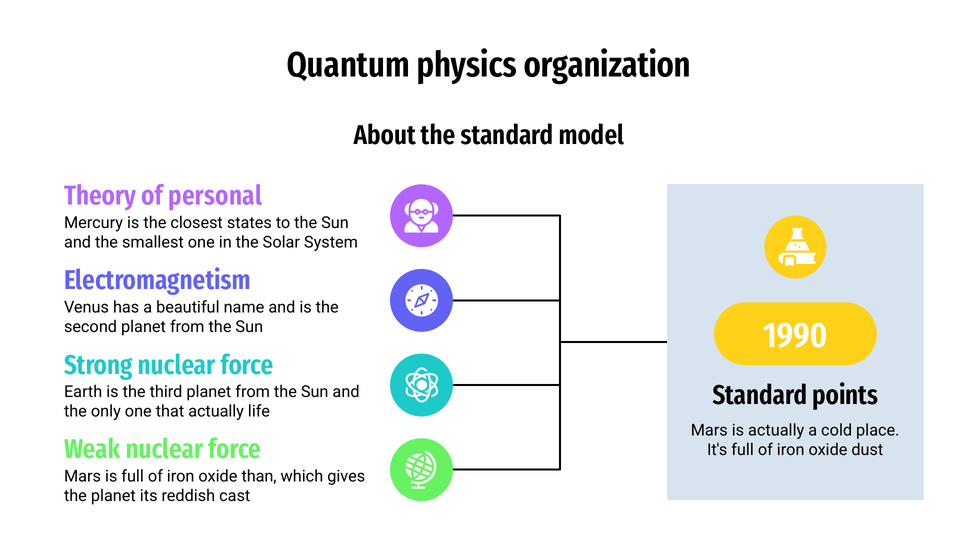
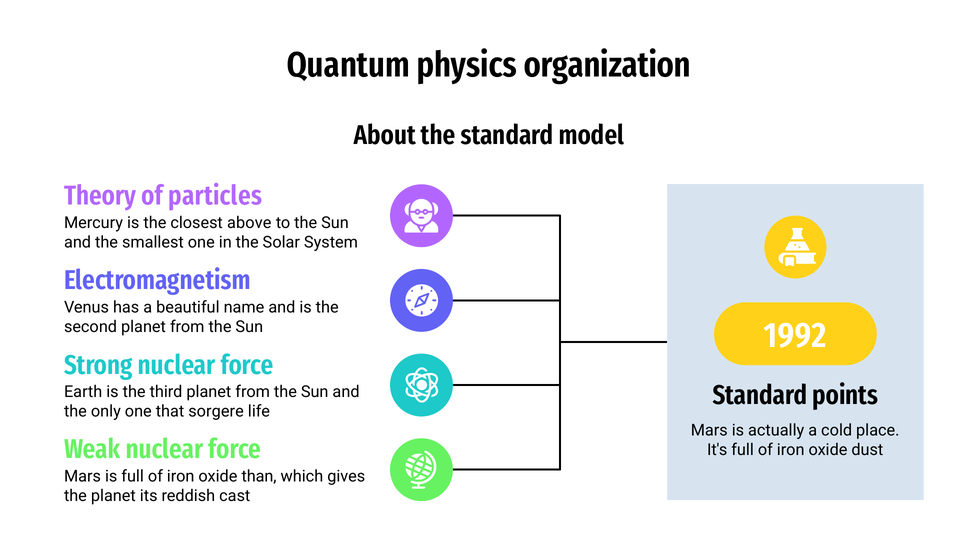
personal: personal -> particles (215, 196)
states: states -> above (249, 223)
1990: 1990 -> 1992 (795, 336)
that actually: actually -> sorgere (216, 412)
